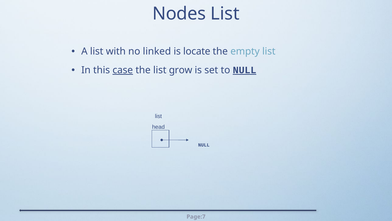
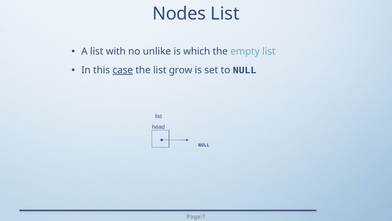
linked: linked -> unlike (157, 51)
locate: locate -> which (197, 51)
NULL underline: present -> none (245, 70)
